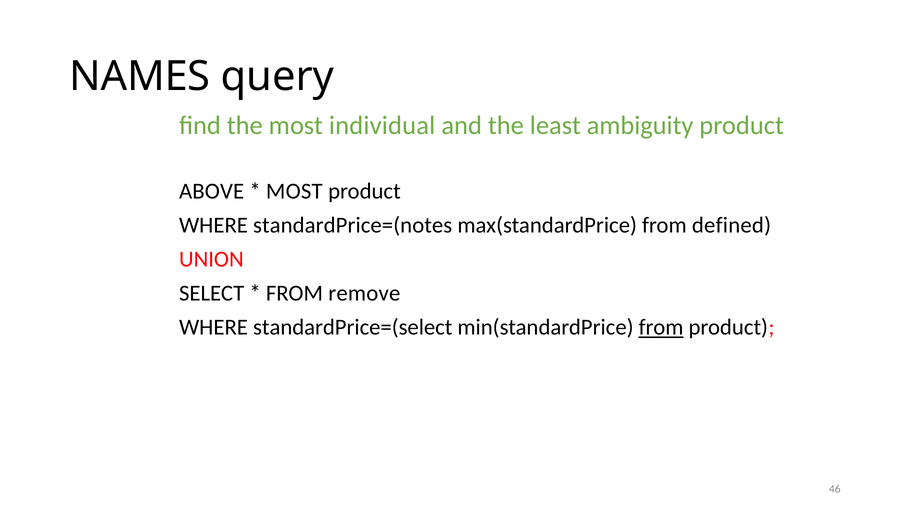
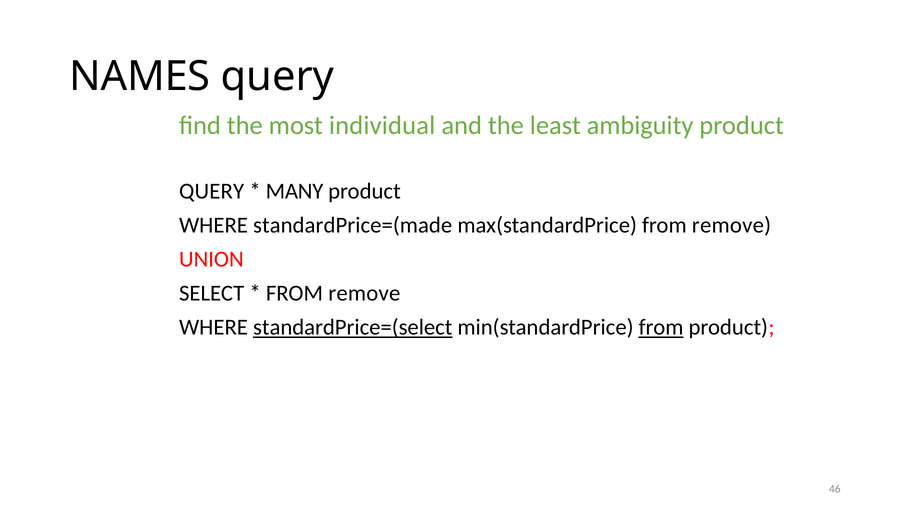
ABOVE: ABOVE -> QUERY (212, 191)
MOST: MOST -> MANY (295, 191)
standardPrice=(notes: standardPrice=(notes -> standardPrice=(made (353, 225)
max(standardPrice from defined: defined -> remove (731, 225)
standardPrice=(select underline: none -> present (353, 327)
